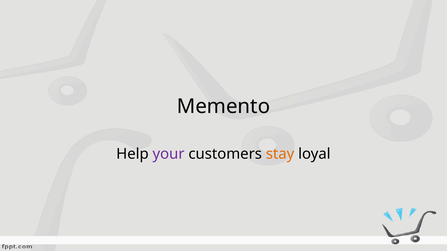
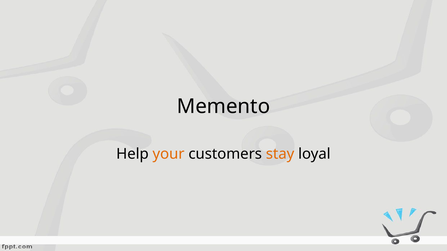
your colour: purple -> orange (169, 154)
